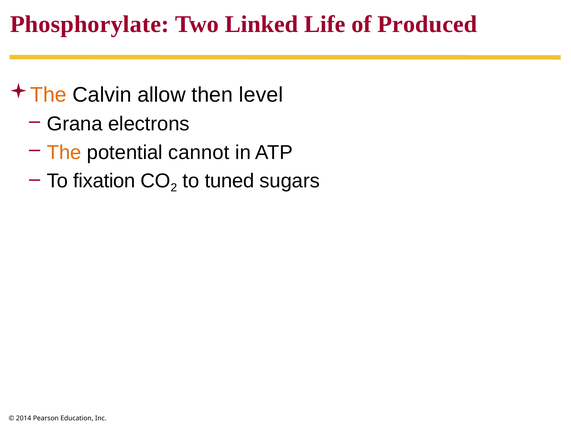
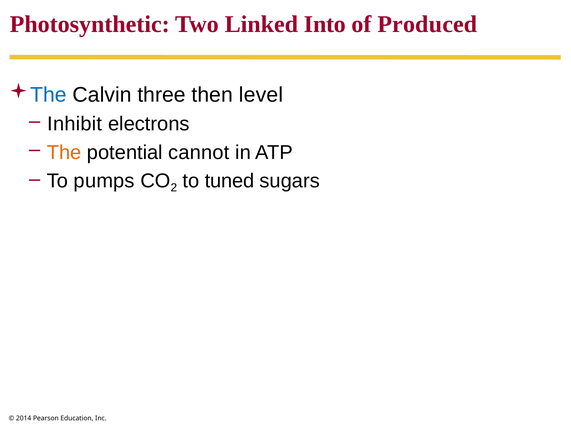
Phosphorylate: Phosphorylate -> Photosynthetic (90, 24)
Life: Life -> Into (325, 24)
The colour: orange -> blue (48, 95)
allow: allow -> three (162, 95)
Grana: Grana -> Inhibit (75, 124)
fixation: fixation -> pumps (104, 181)
